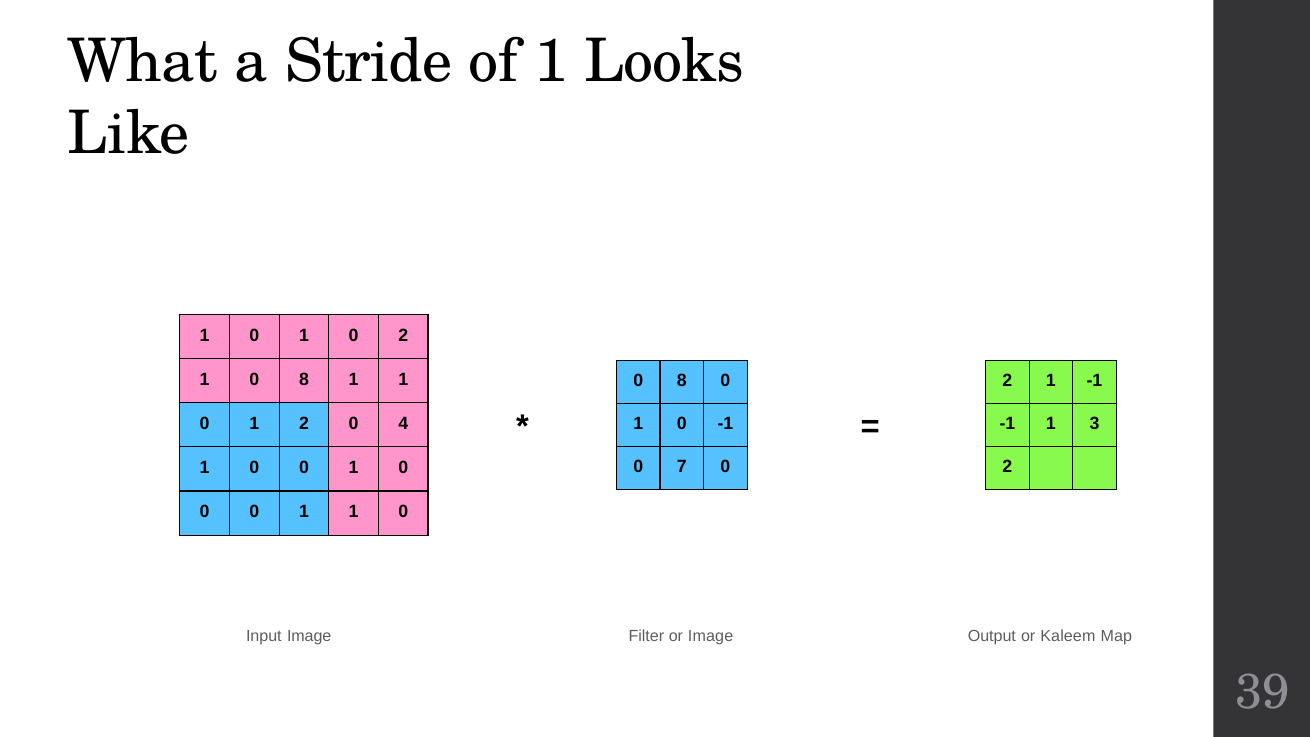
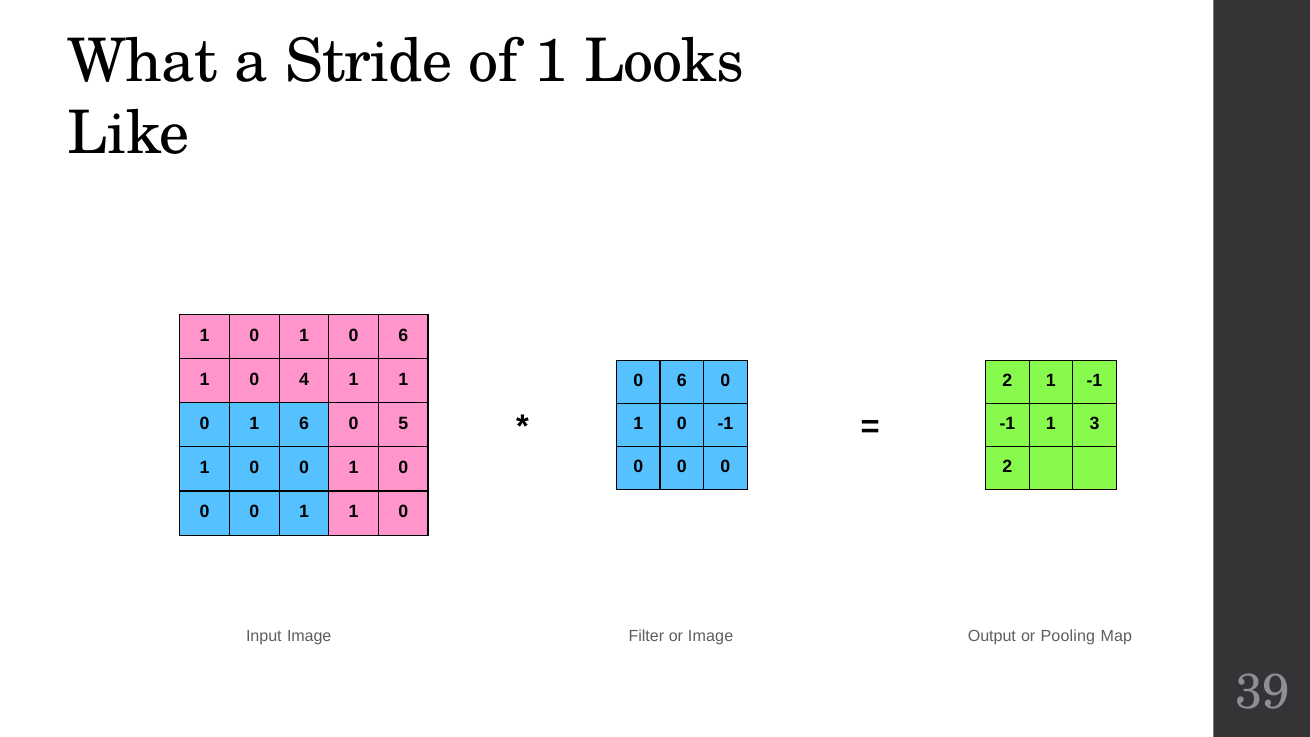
1 0 2: 2 -> 6 (403, 335)
1 0 8: 8 -> 4 (304, 379)
8: 8 -> 6 (682, 381)
1 2: 2 -> 6 (304, 424)
4: 4 -> 5 (403, 424)
7: 7 -> 0 (682, 467)
Kaleem: Kaleem -> Pooling (1068, 636)
